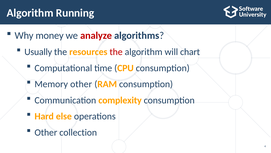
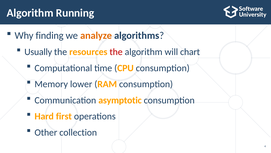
money: money -> finding (50, 35)
analyze colour: red -> orange (96, 35)
Memory other: other -> lower (81, 84)
complexity: complexity -> asymptotic (120, 100)
else: else -> first (64, 116)
